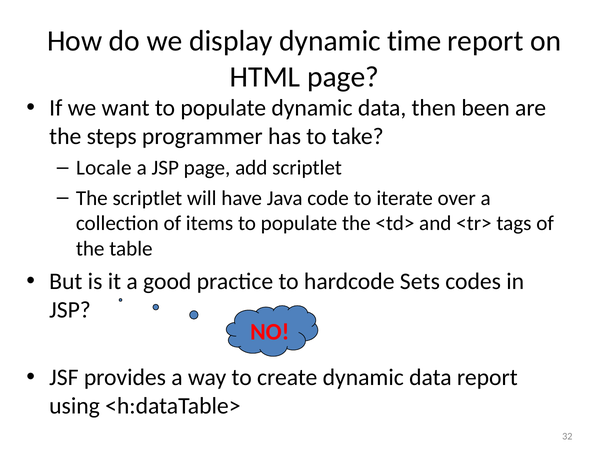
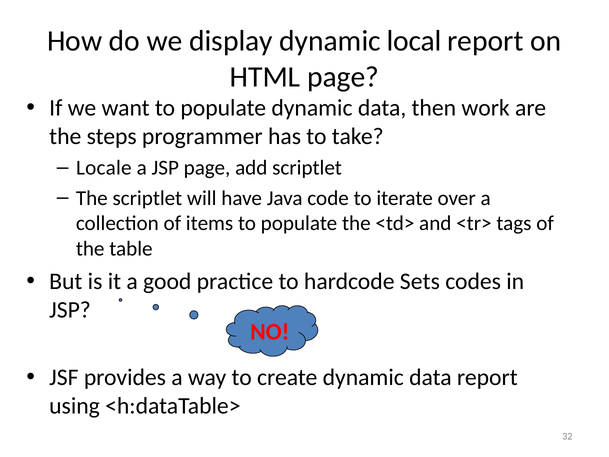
time: time -> local (414, 41)
been: been -> work (486, 108)
